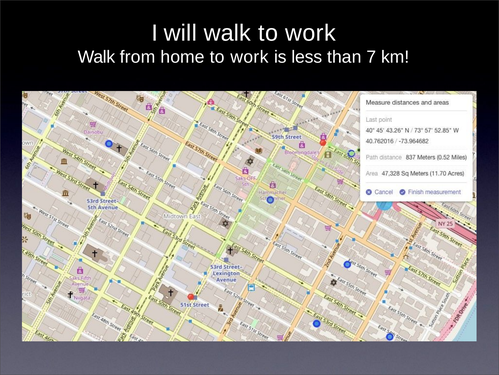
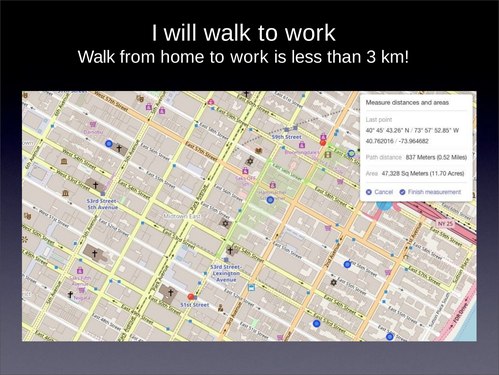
7: 7 -> 3 (371, 57)
